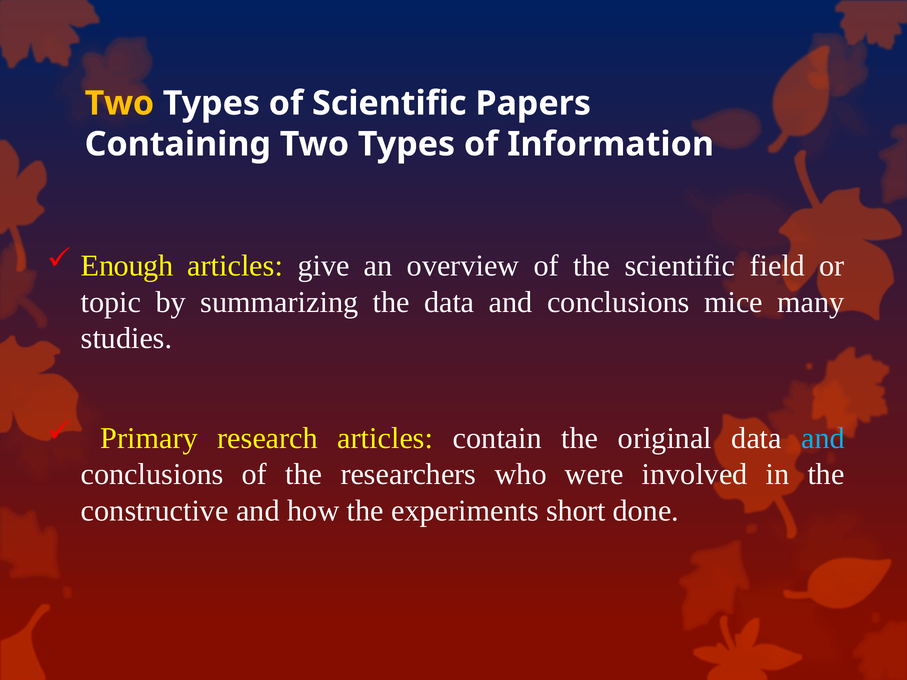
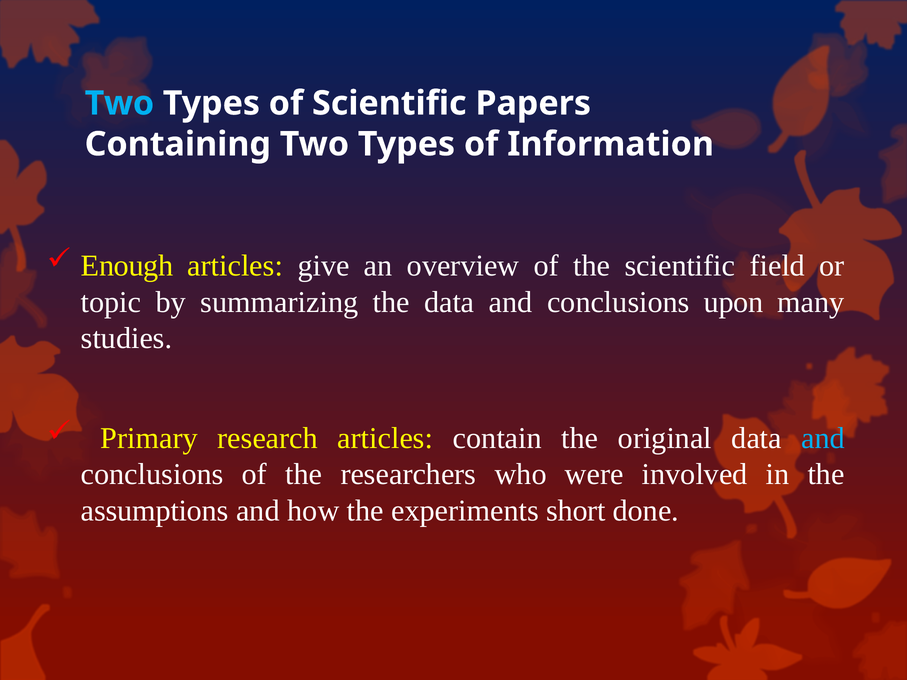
Two colour: yellow -> light blue (119, 103)
mice: mice -> upon (734, 302)
constructive: constructive -> assumptions (155, 511)
